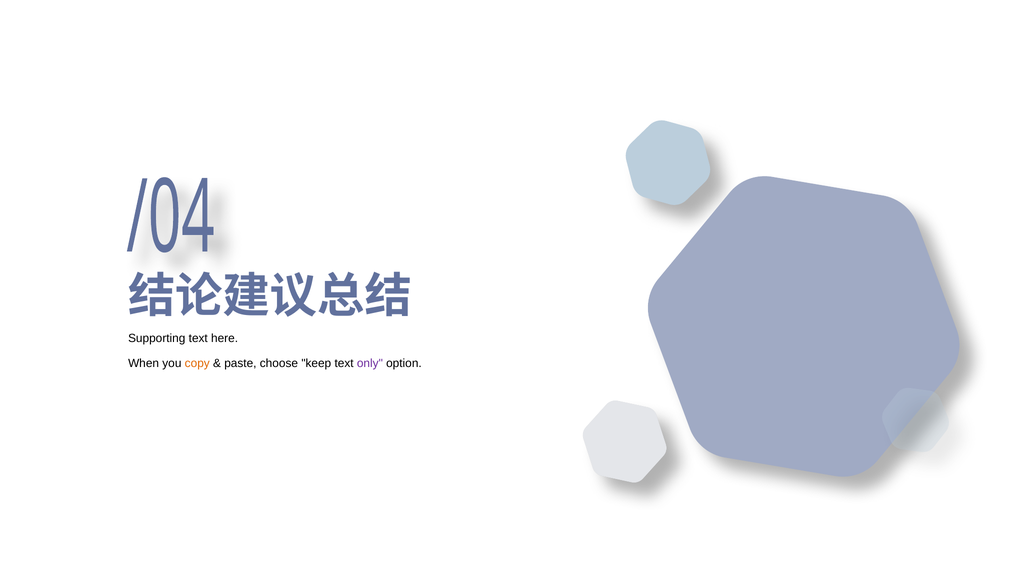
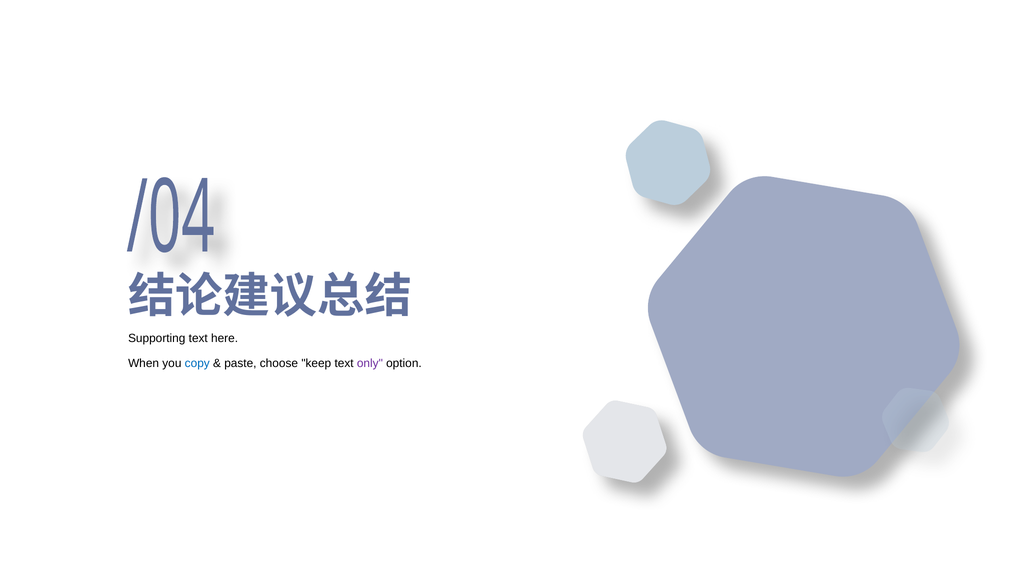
copy colour: orange -> blue (197, 363)
